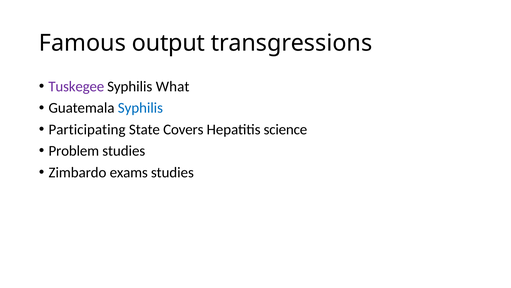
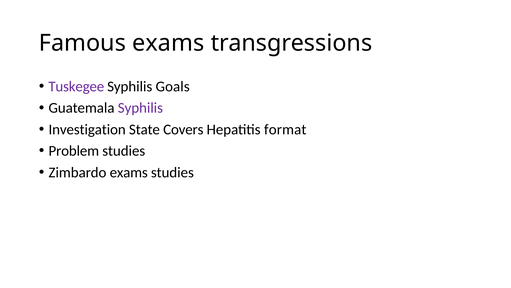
Famous output: output -> exams (168, 43)
What: What -> Goals (173, 86)
Syphilis colour: blue -> purple (140, 108)
Participating: Participating -> Investigation (87, 129)
science: science -> format (285, 129)
